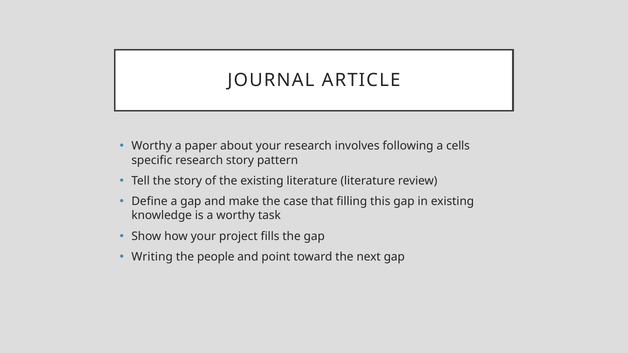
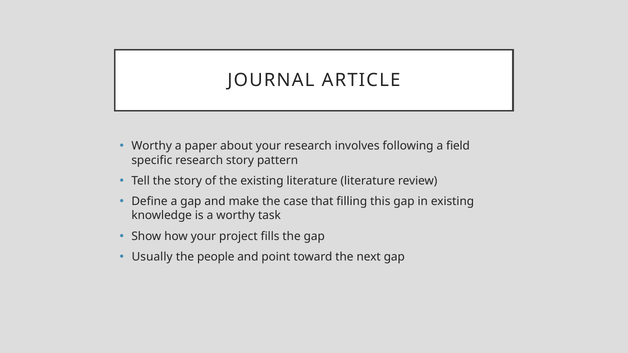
cells: cells -> field (458, 146)
Writing: Writing -> Usually (152, 257)
